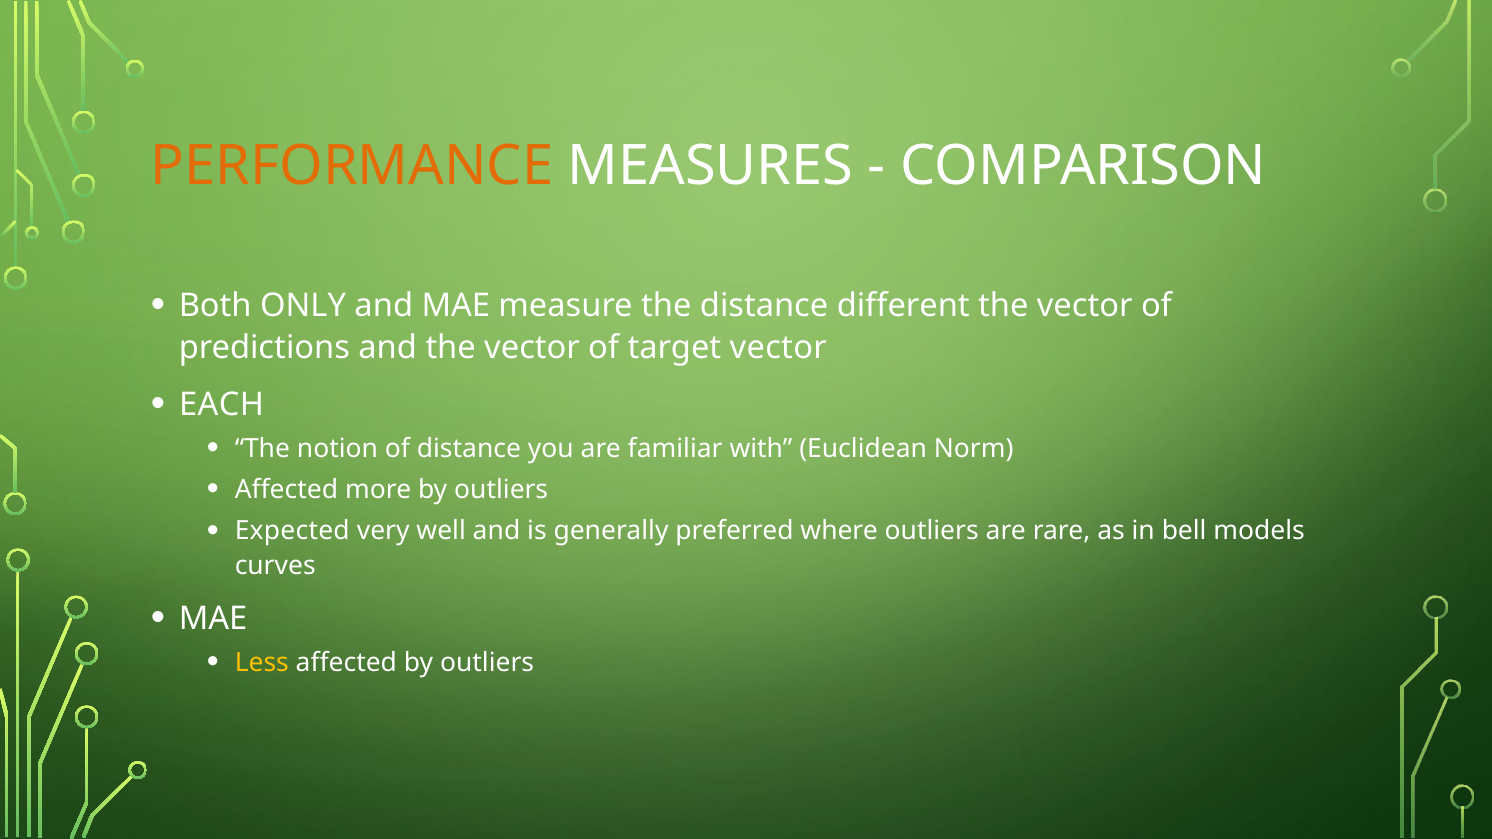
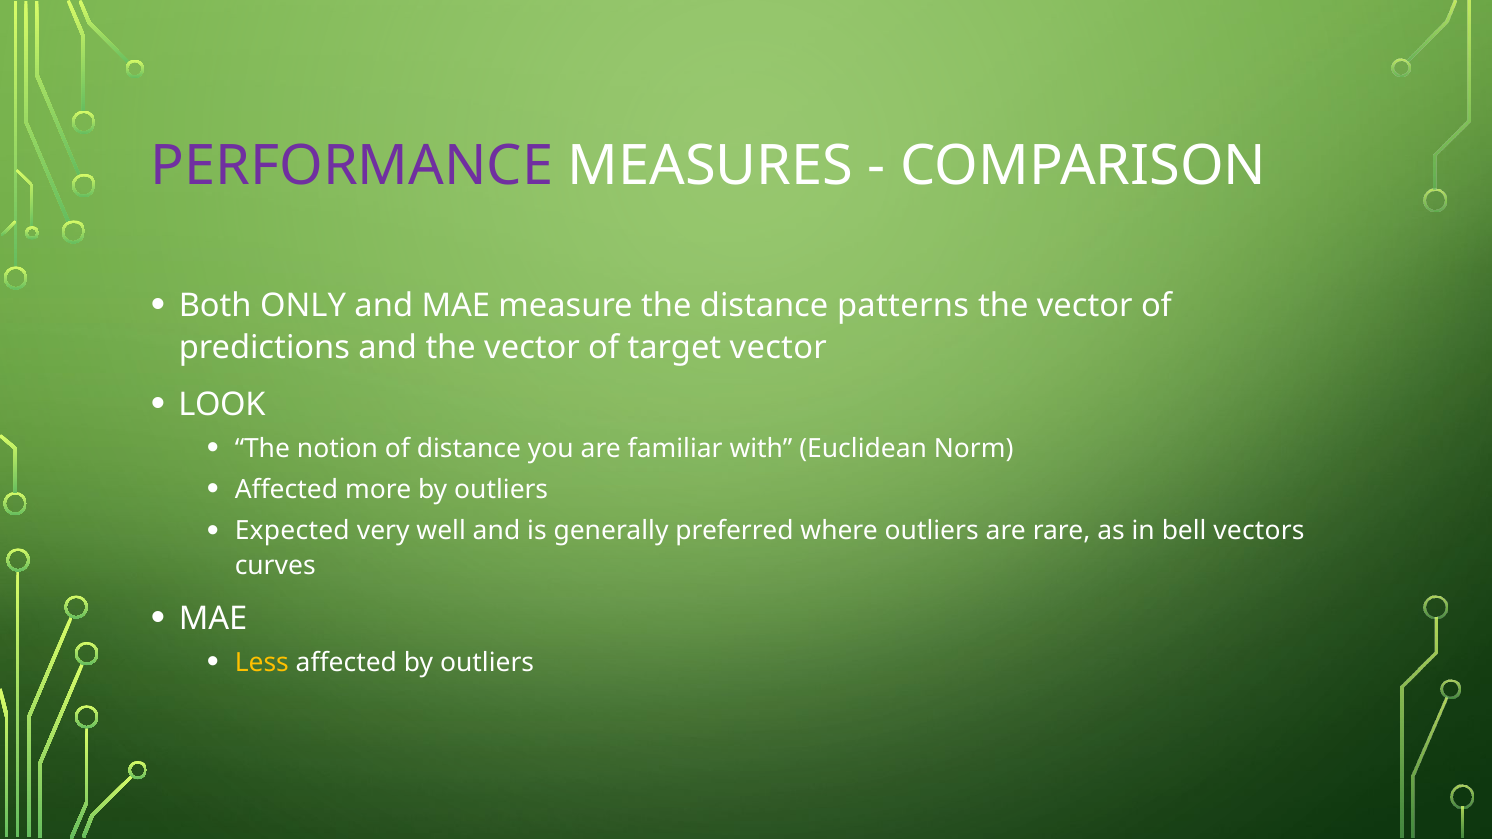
PERFORMANCE colour: orange -> purple (352, 166)
different: different -> patterns (903, 306)
EACH: EACH -> LOOK (222, 404)
models: models -> vectors (1259, 531)
